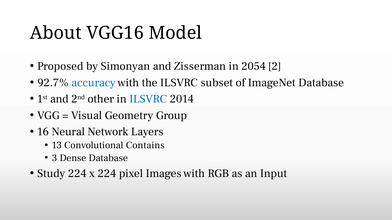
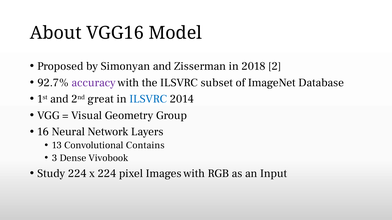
2054: 2054 -> 2018 (253, 66)
accuracy colour: blue -> purple (94, 83)
other: other -> great (101, 99)
Dense Database: Database -> Vivobook (108, 158)
